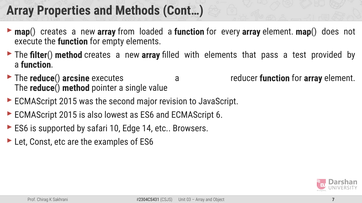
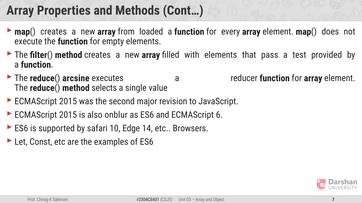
pointer: pointer -> selects (104, 88)
lowest: lowest -> onblur (116, 115)
